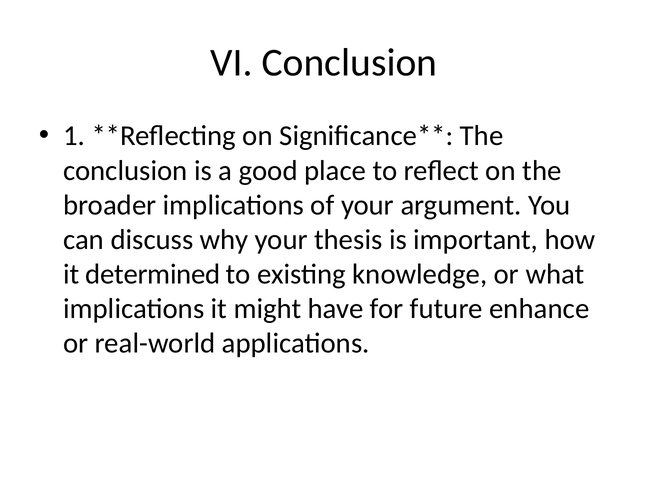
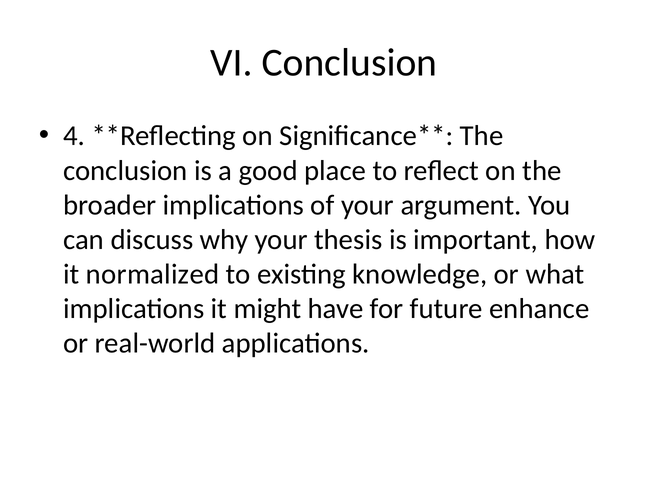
1: 1 -> 4 (74, 136)
determined: determined -> normalized (153, 274)
